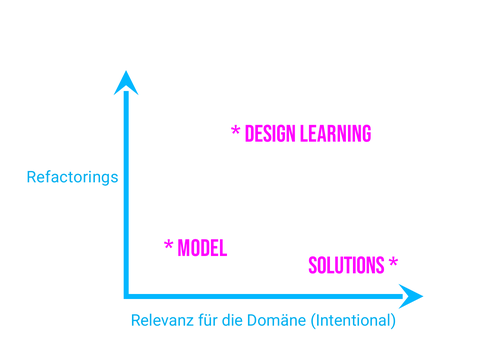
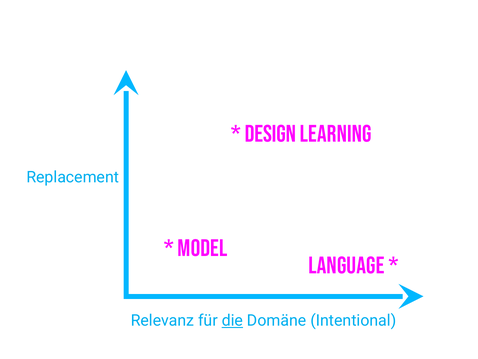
Refactorings: Refactorings -> Replacement (73, 177)
Solutions: Solutions -> Language (346, 265)
die underline: none -> present (232, 320)
